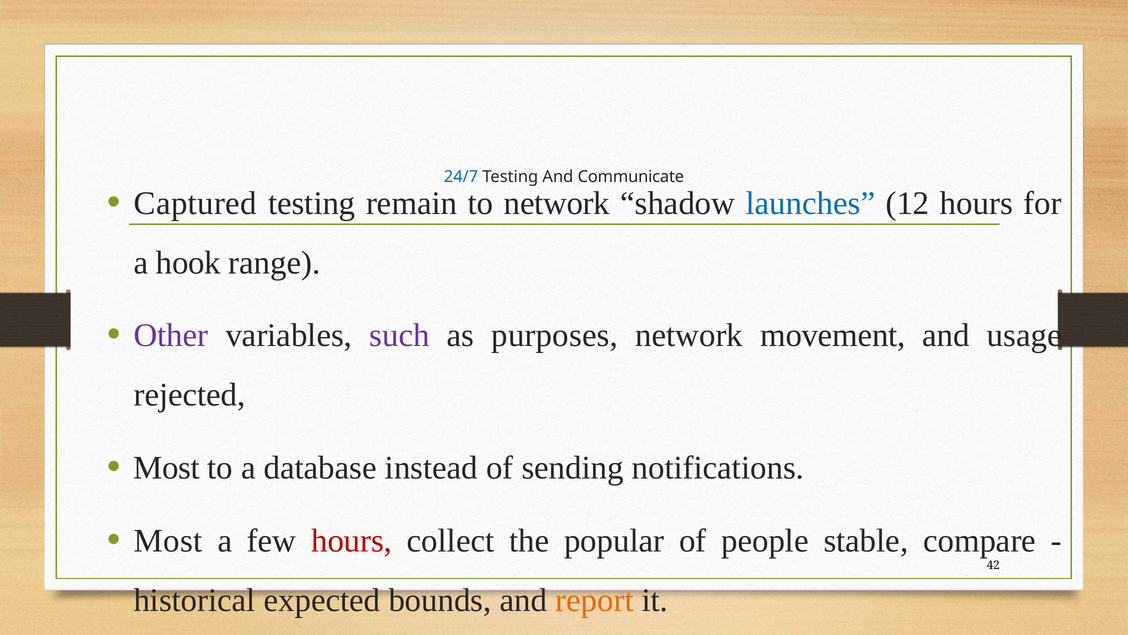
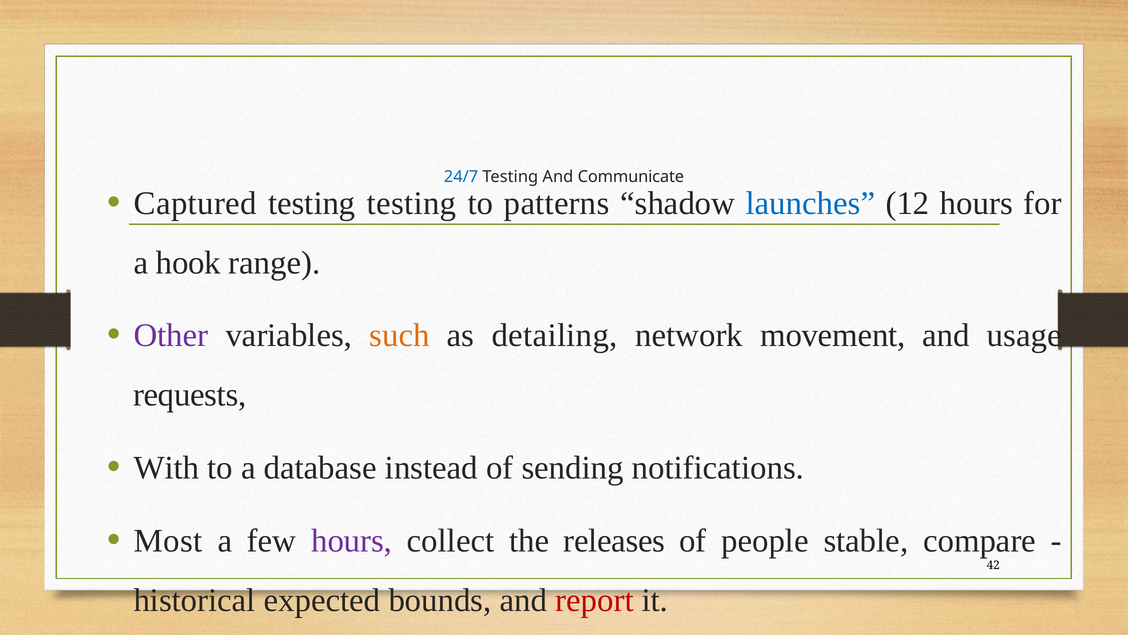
testing remain: remain -> testing (411, 203)
to network: network -> patterns (557, 203)
such colour: purple -> orange (400, 335)
purposes: purposes -> detailing (555, 335)
rejected: rejected -> requests (190, 395)
Most: Most -> With (166, 467)
hours colour: red -> purple (352, 540)
popular: popular -> releases (614, 540)
report colour: orange -> red (594, 600)
